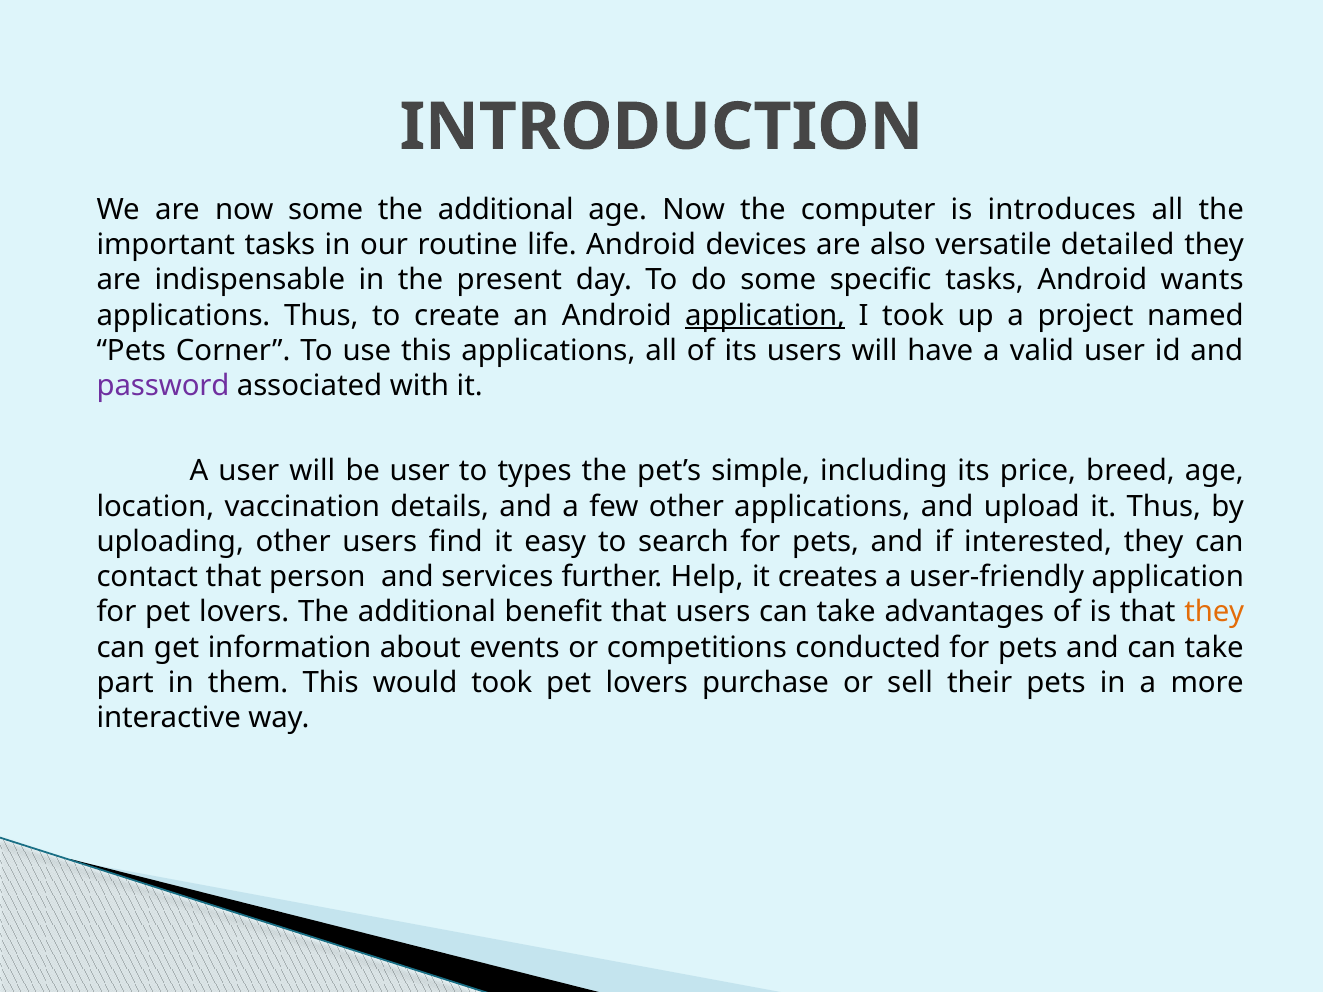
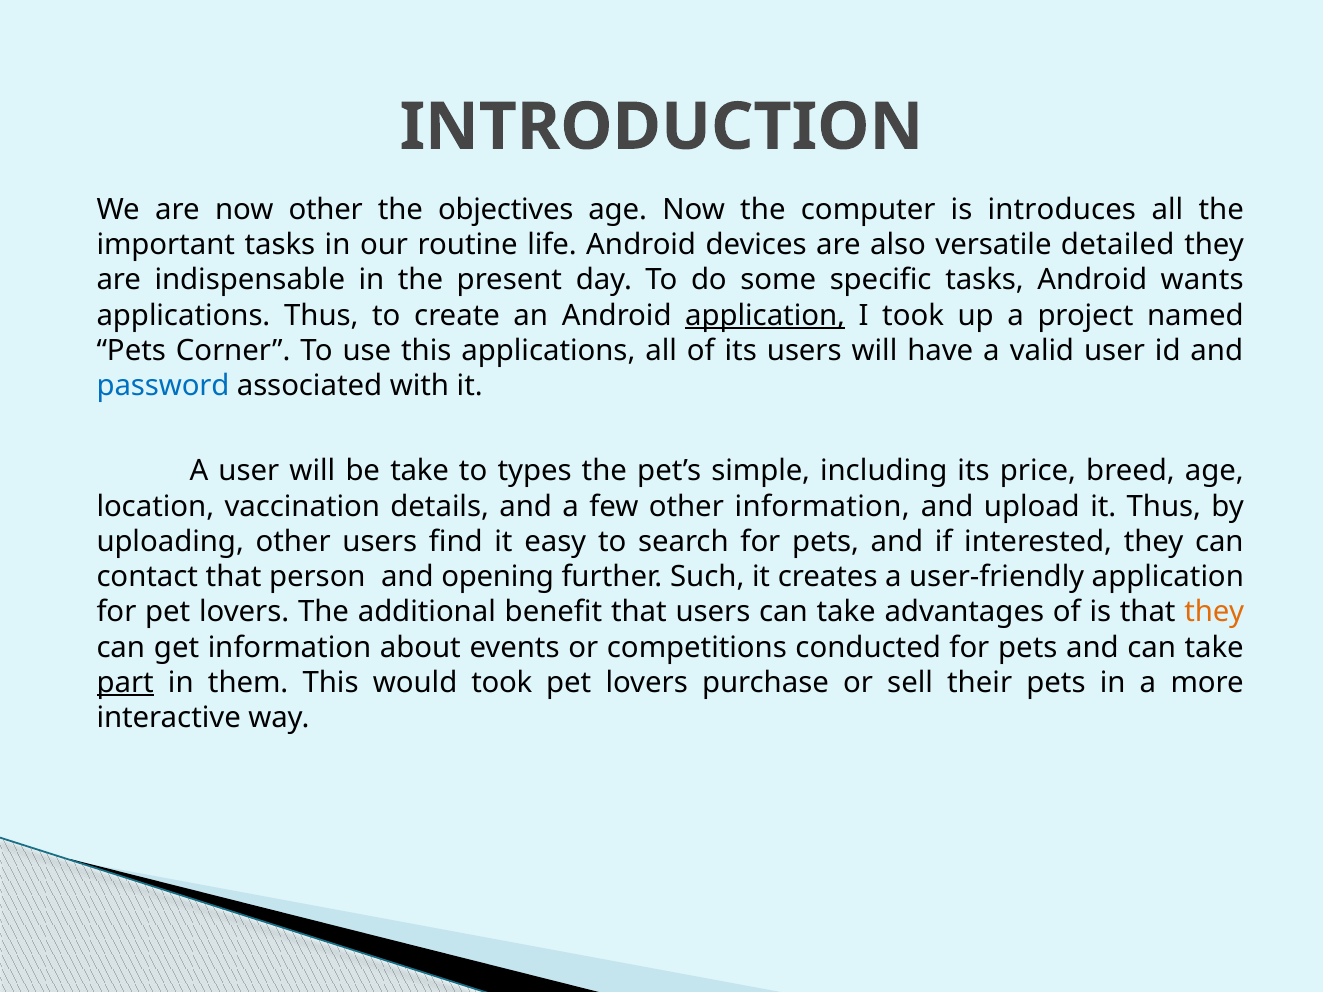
now some: some -> other (326, 210)
additional: additional -> objectives (506, 210)
password colour: purple -> blue (163, 386)
be user: user -> take (420, 471)
other applications: applications -> information (822, 507)
services: services -> opening (498, 577)
Help: Help -> Such (707, 577)
part underline: none -> present (125, 683)
